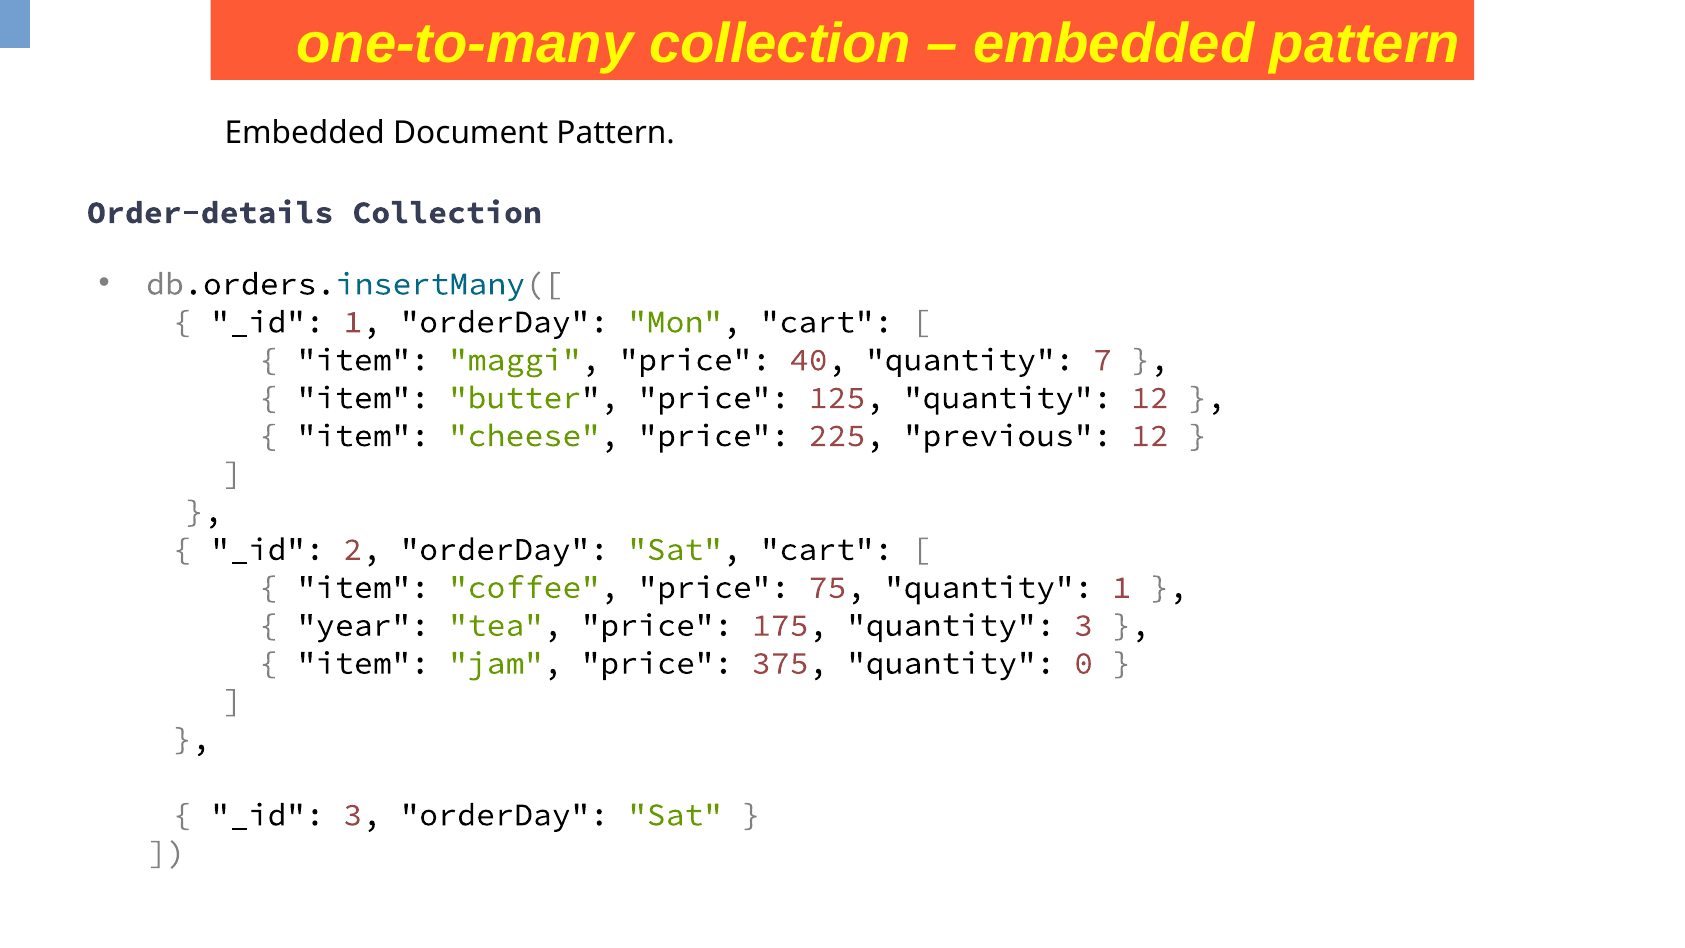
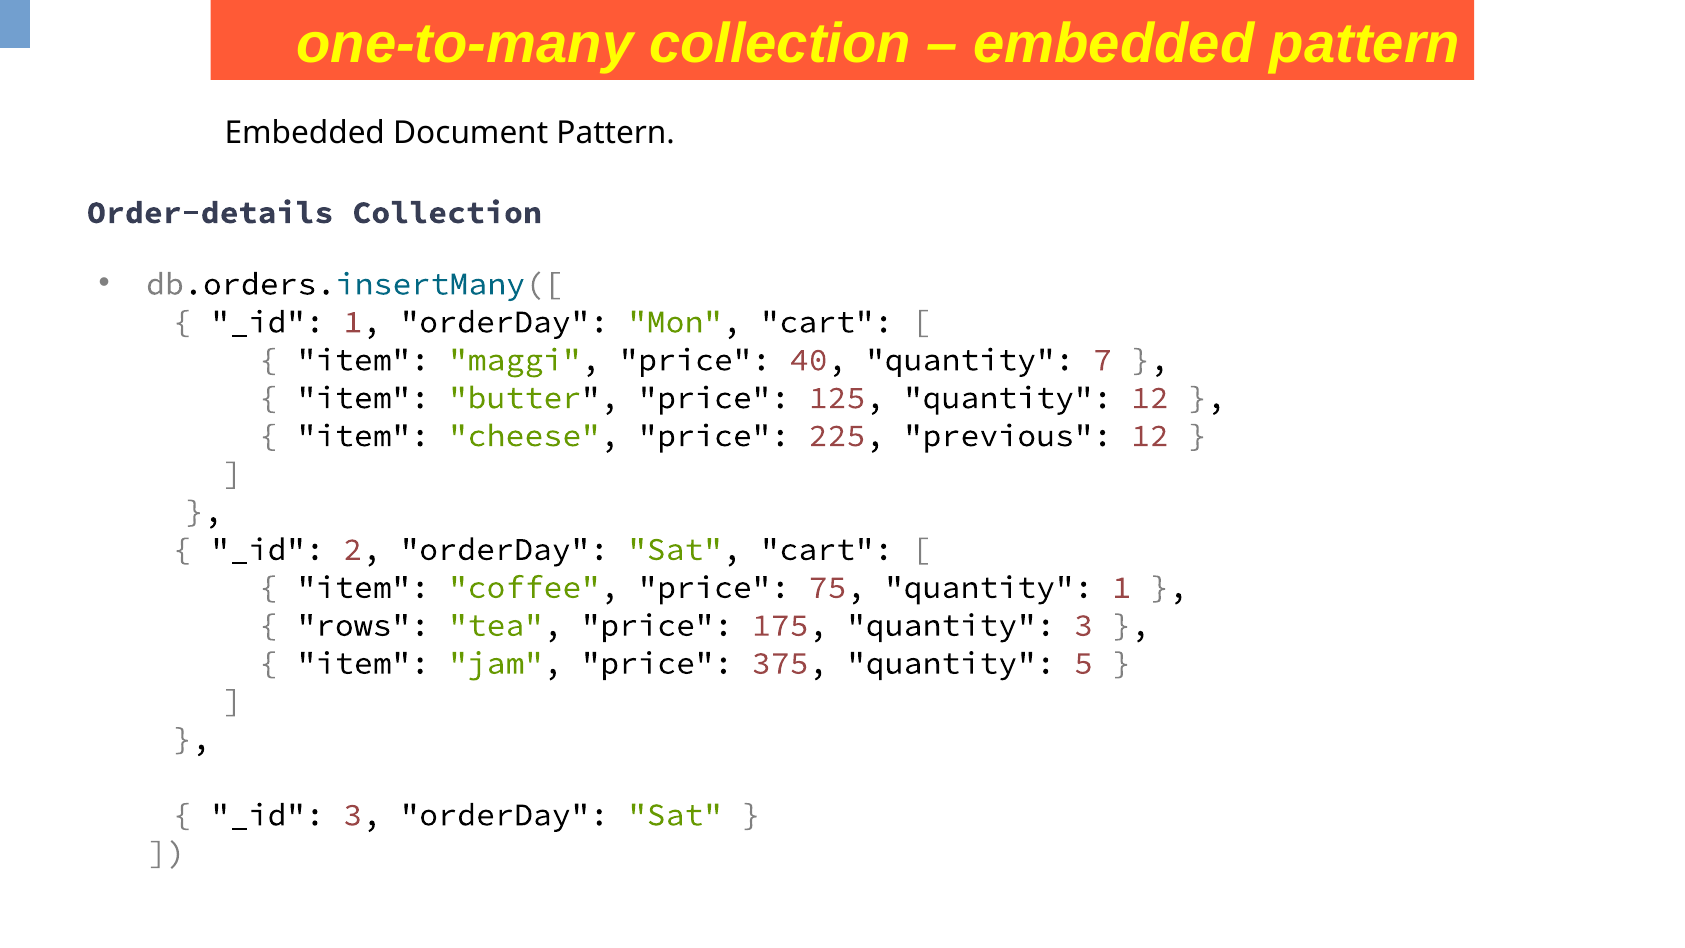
year: year -> rows (363, 625)
0: 0 -> 5 (1084, 663)
